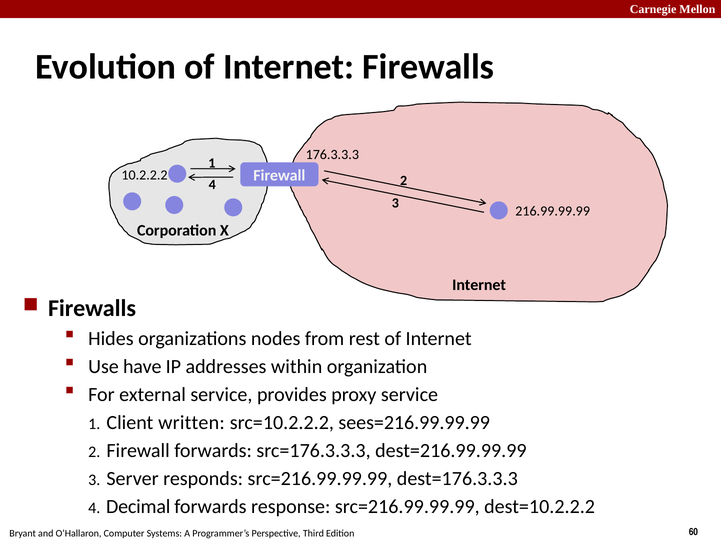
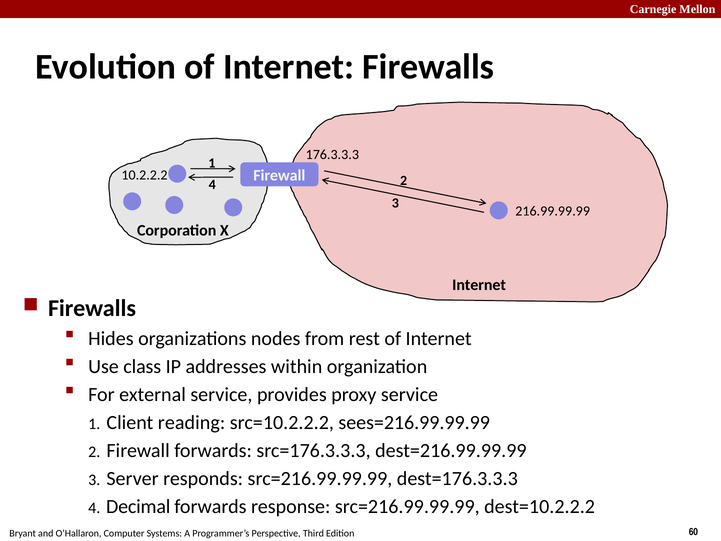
have: have -> class (142, 366)
written: written -> reading (192, 422)
